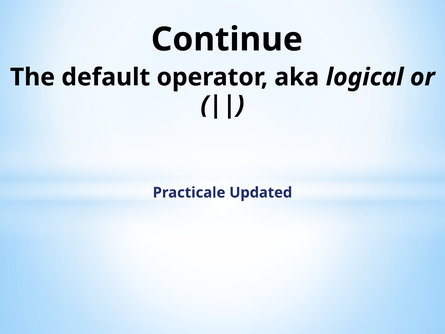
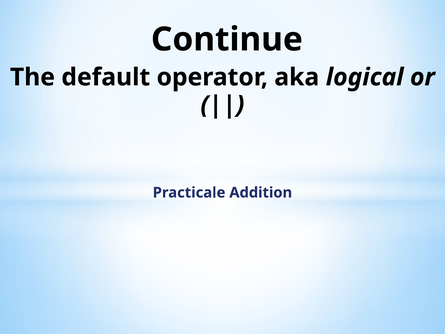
Updated: Updated -> Addition (261, 192)
